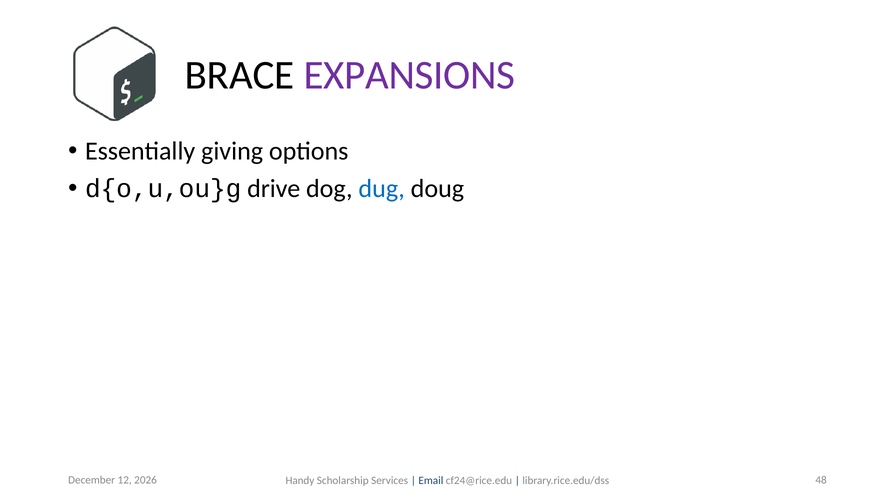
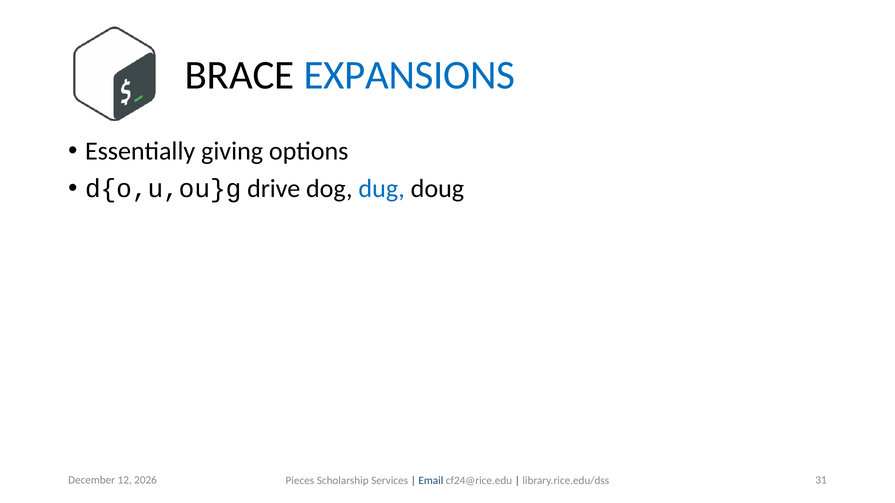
EXPANSIONS colour: purple -> blue (410, 75)
48: 48 -> 31 (821, 481)
Handy: Handy -> Pieces (300, 481)
